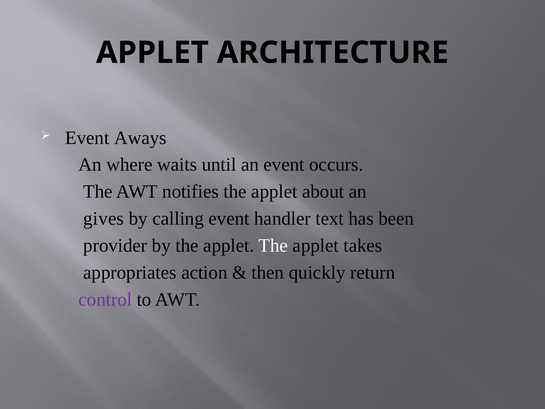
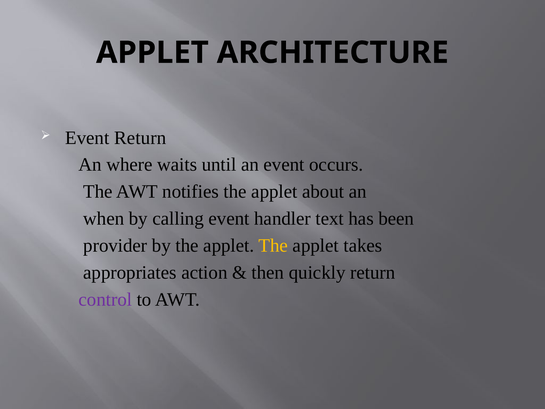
Event Aways: Aways -> Return (140, 138)
gives: gives -> when (104, 219)
The colour: white -> yellow (273, 245)
